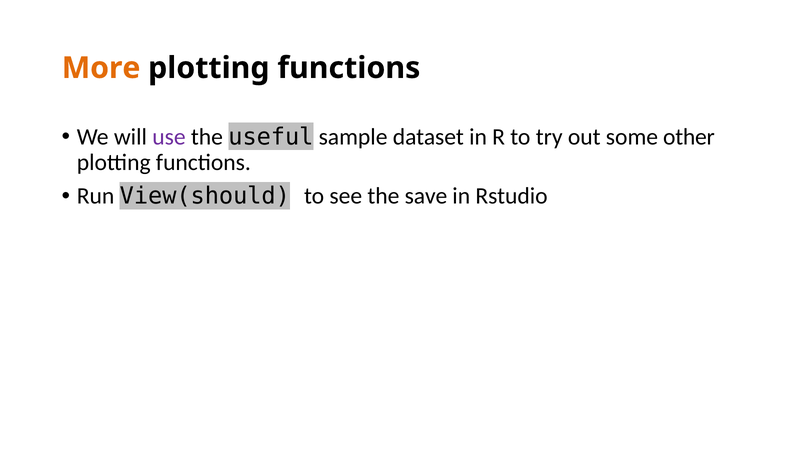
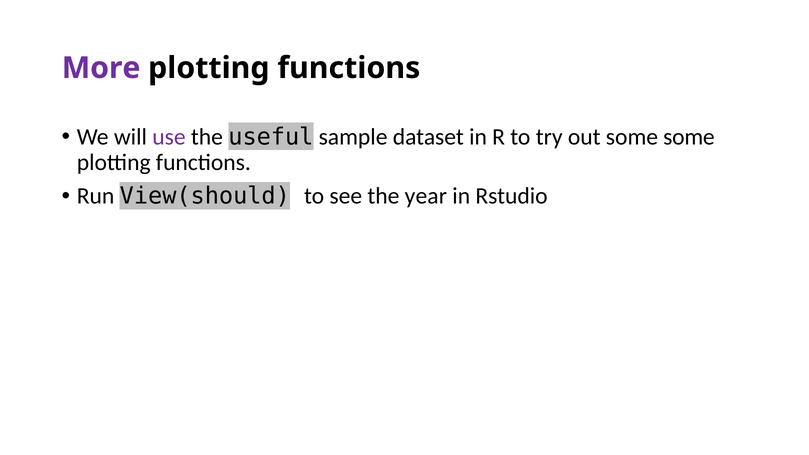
More colour: orange -> purple (101, 68)
some other: other -> some (689, 137)
save: save -> year (426, 196)
